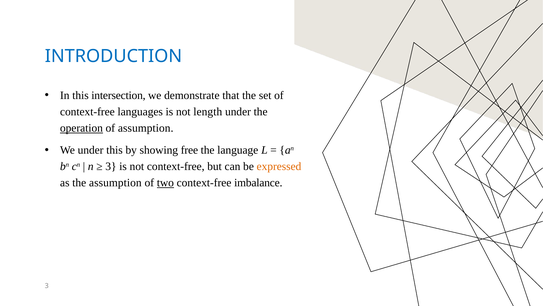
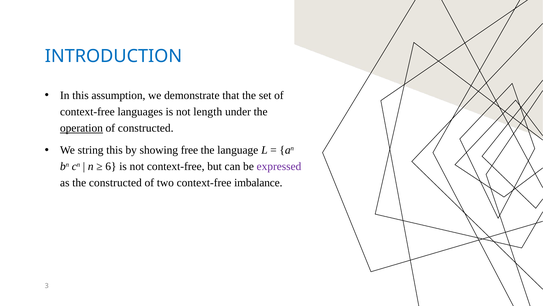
intersection: intersection -> assumption (118, 95)
of assumption: assumption -> constructed (146, 128)
We under: under -> string (91, 150)
3: 3 -> 6 (111, 166)
expressed colour: orange -> purple (279, 166)
the assumption: assumption -> constructed (115, 183)
two underline: present -> none (165, 183)
